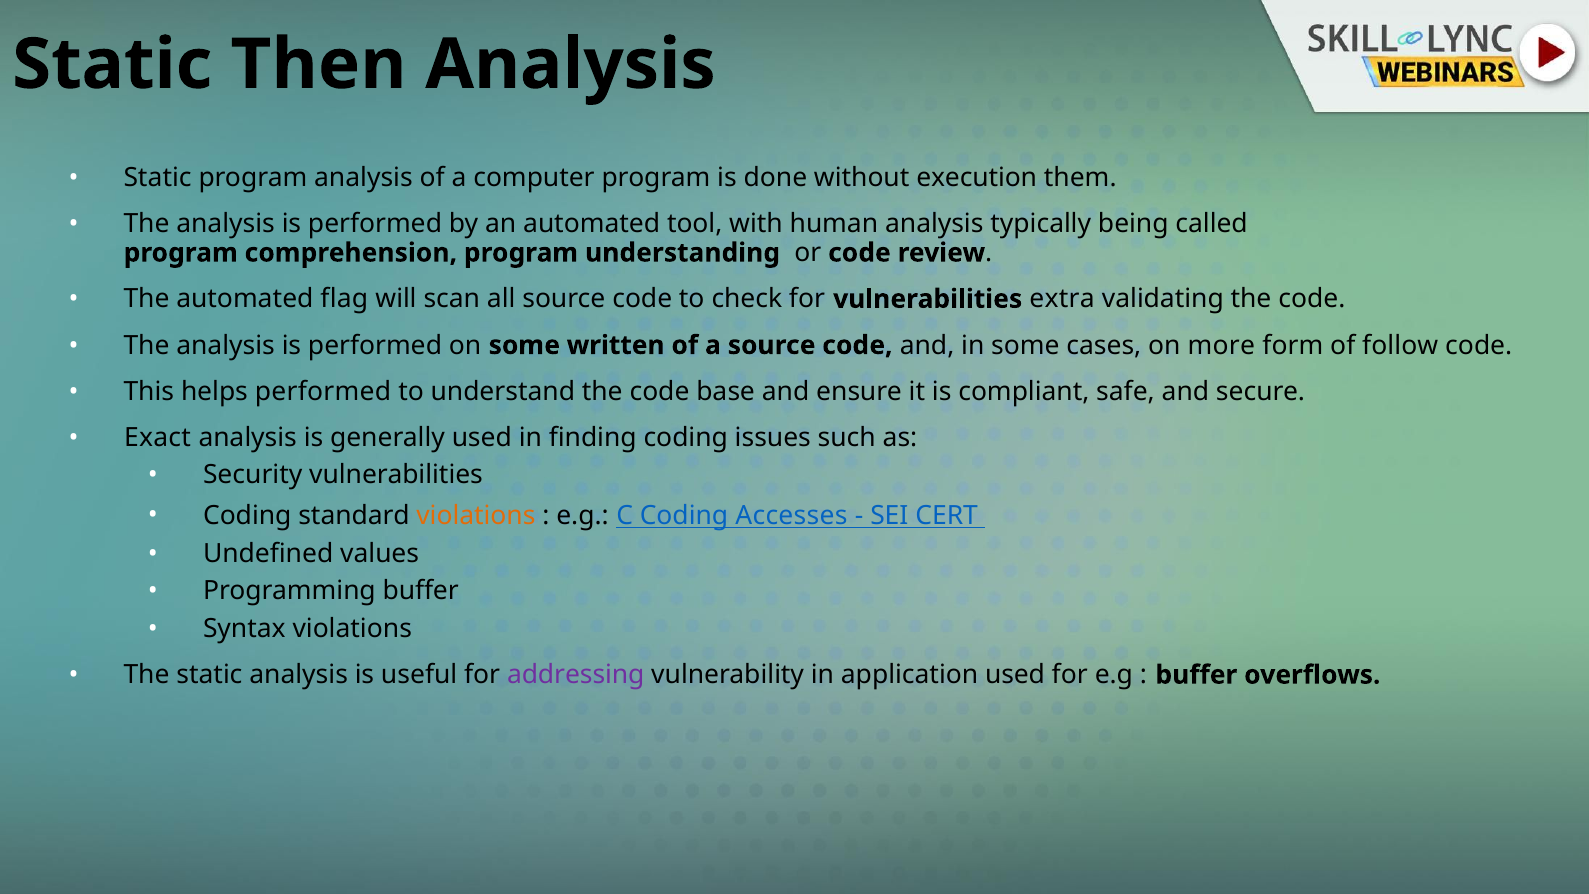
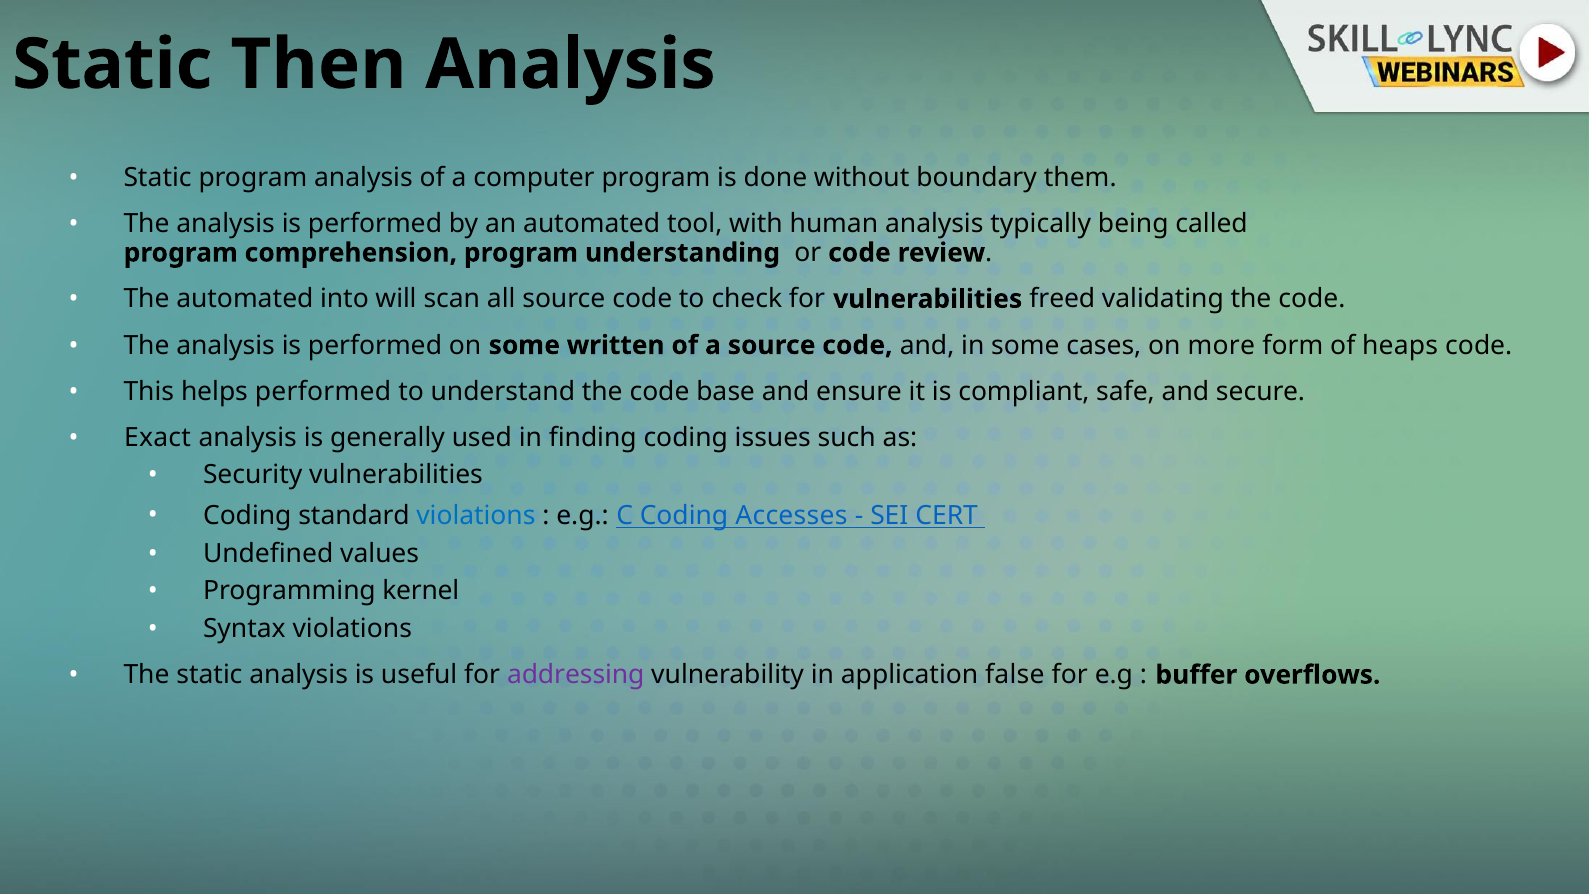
execution: execution -> boundary (977, 178)
flag: flag -> into (344, 299)
extra: extra -> freed (1062, 299)
follow: follow -> heaps (1400, 345)
violations colour: orange -> blue (476, 516)
Programming buffer: buffer -> kernel (421, 591)
application used: used -> false (1015, 675)
